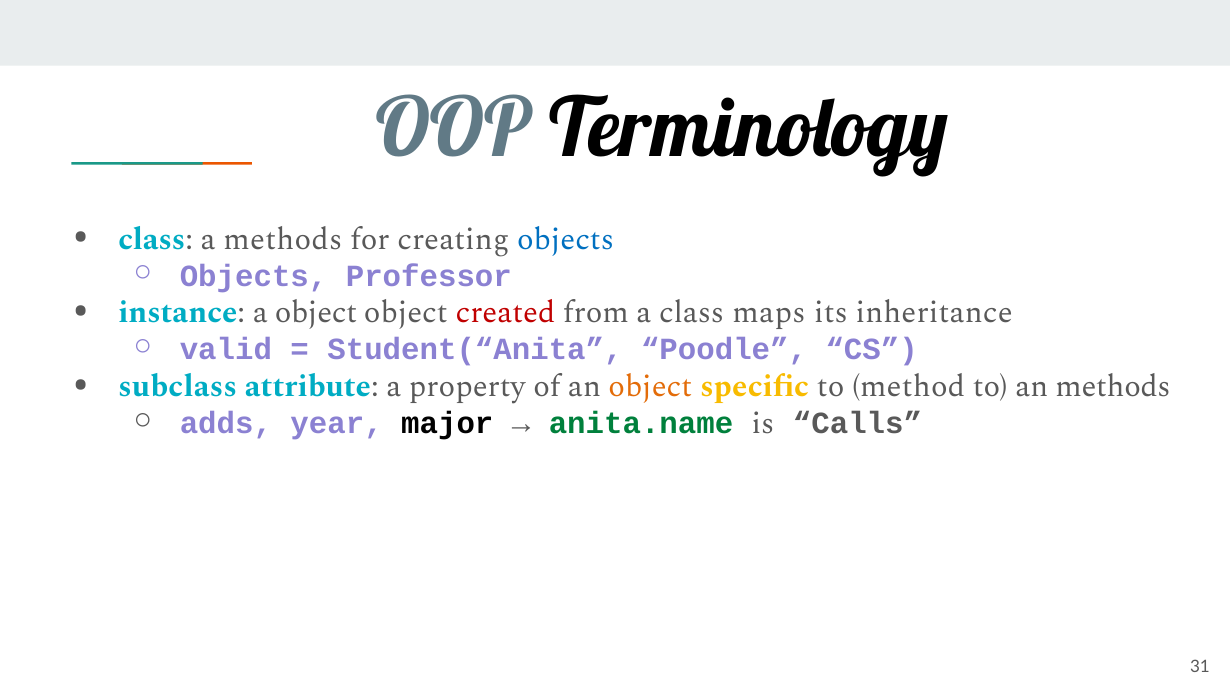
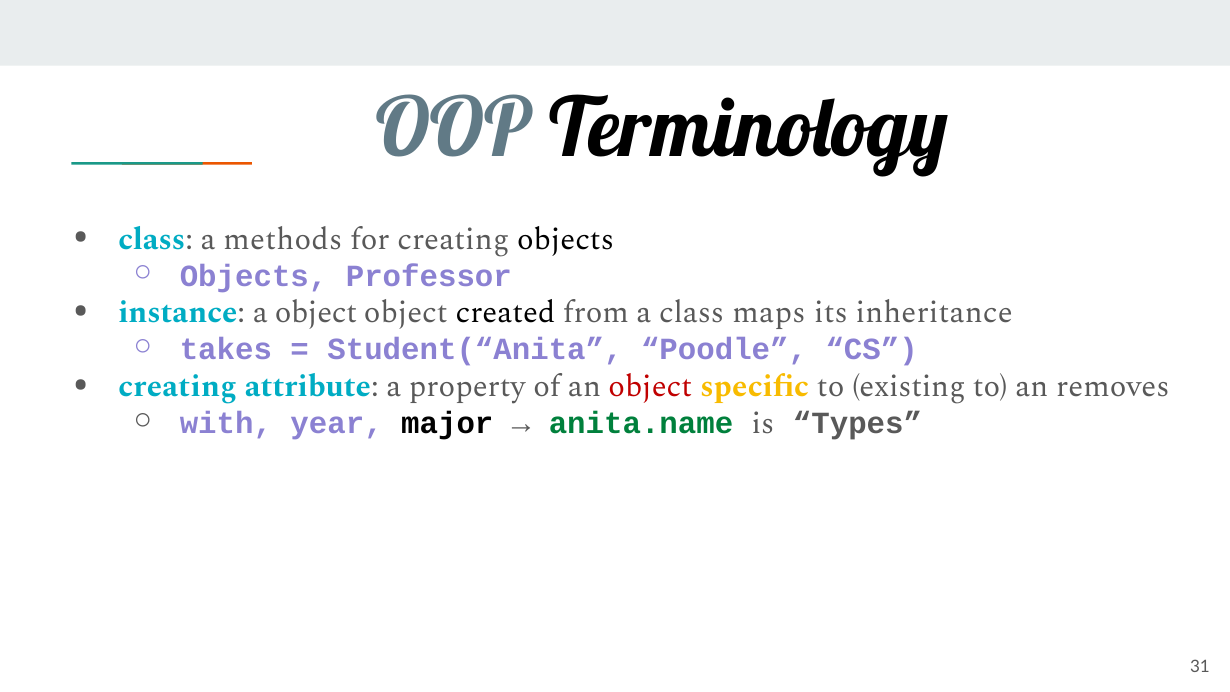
objects colour: blue -> black (566, 239)
created colour: red -> black (505, 313)
valid: valid -> takes (226, 350)
subclass: subclass -> creating (178, 387)
object colour: orange -> red (650, 387)
method: method -> existing (909, 387)
an methods: methods -> removes (1113, 387)
adds: adds -> with (226, 424)
Calls: Calls -> Types (857, 424)
